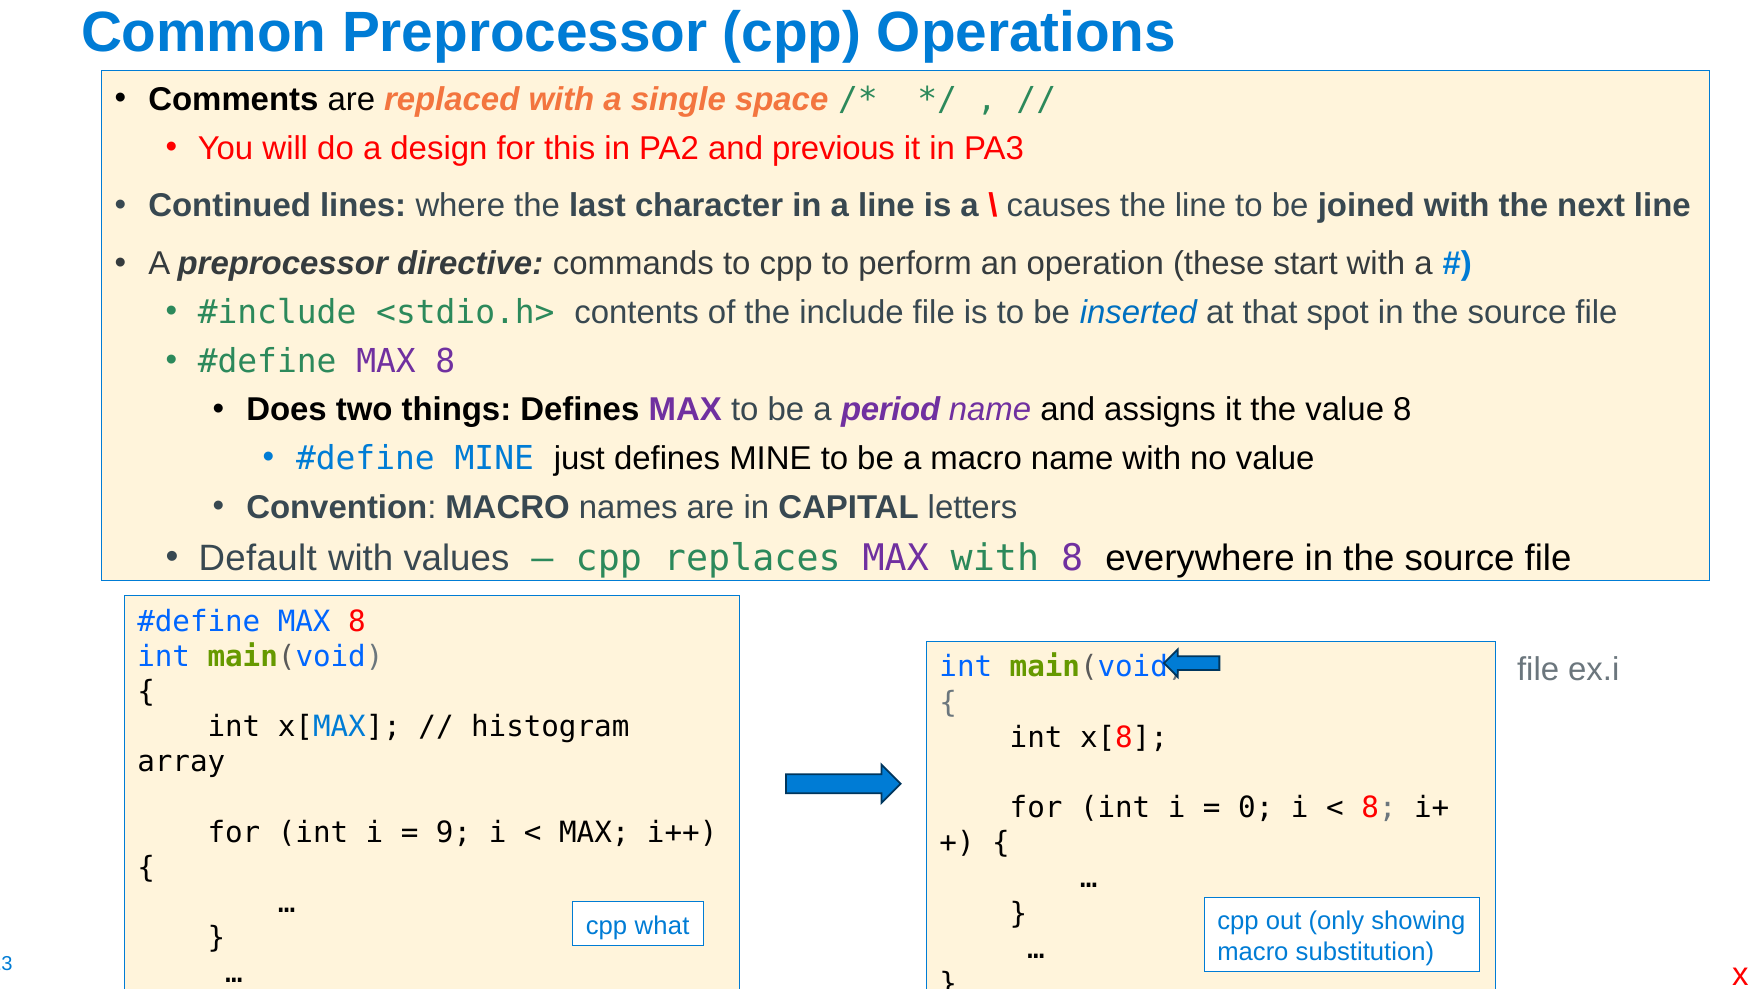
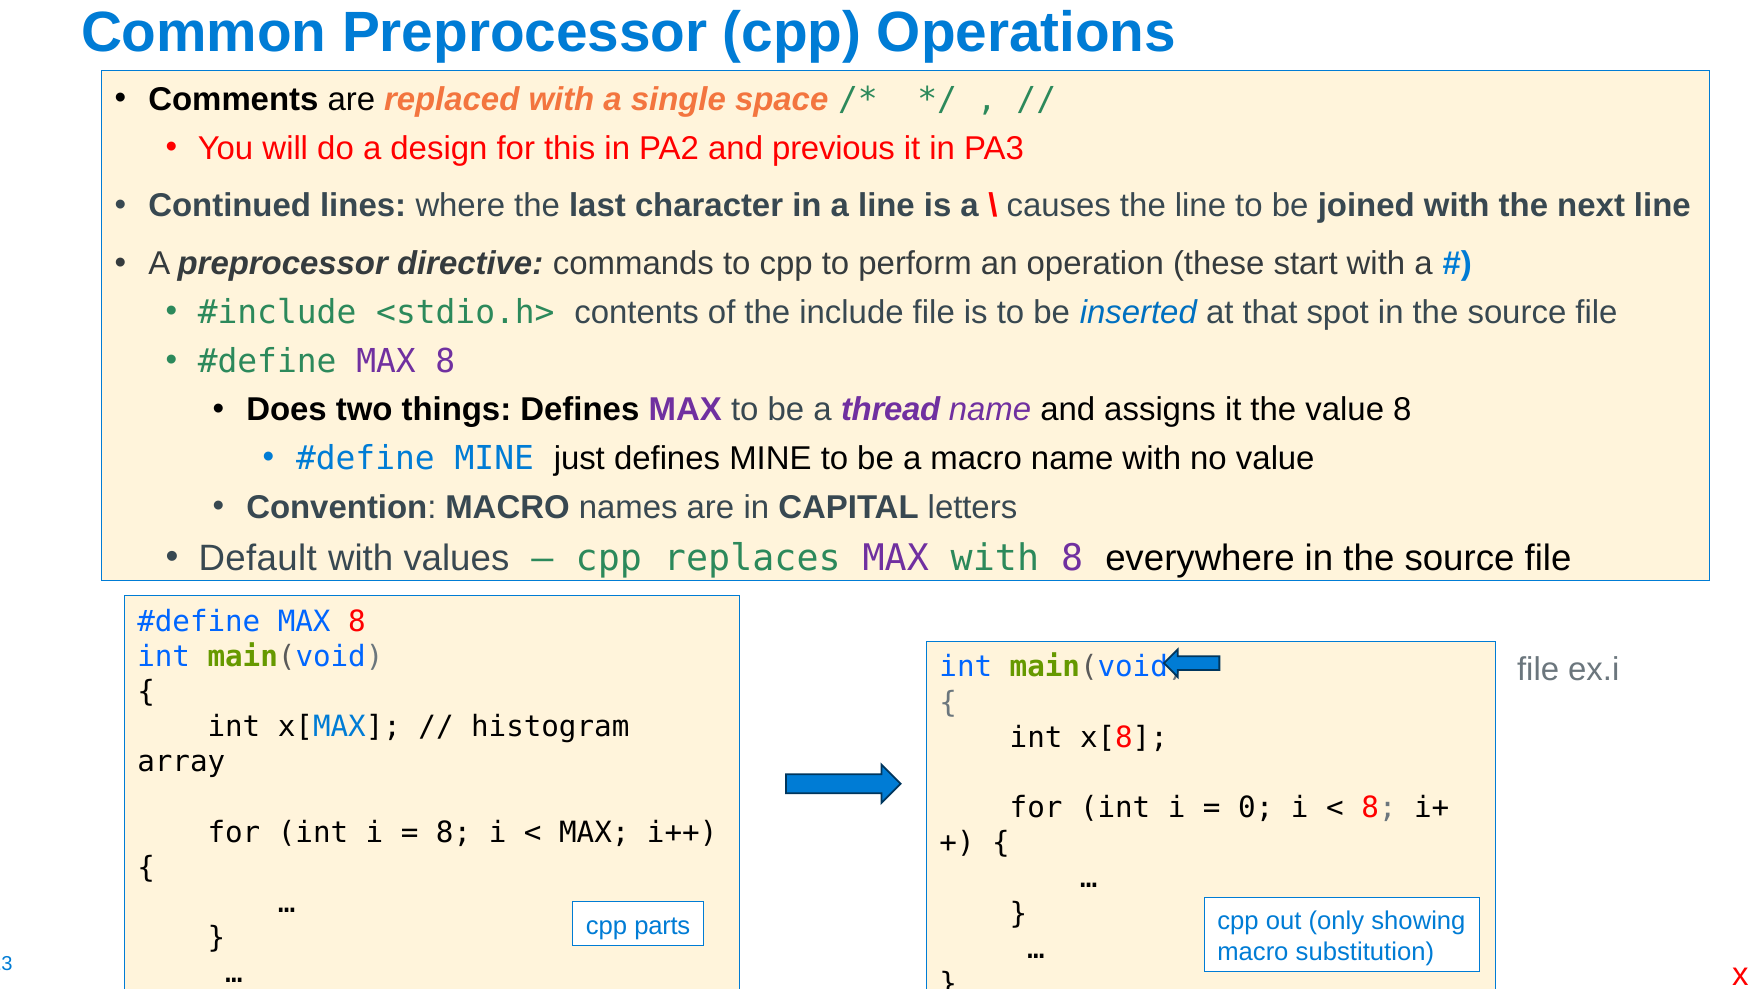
period: period -> thread (891, 410)
9: 9 -> 8 (454, 832)
what: what -> parts (662, 925)
